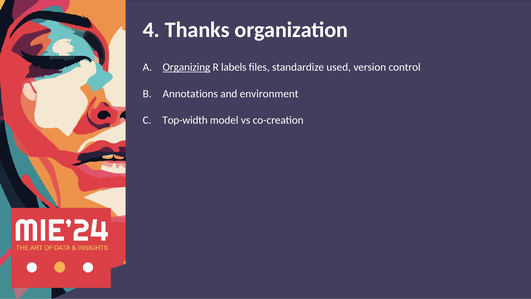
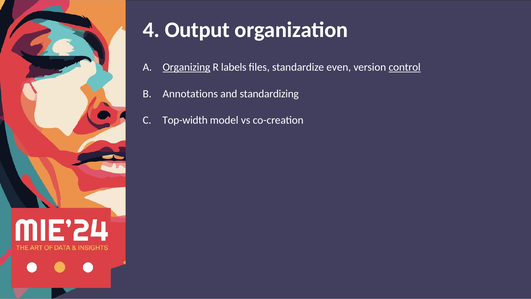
Thanks: Thanks -> Output (197, 30)
used: used -> even (339, 67)
control underline: none -> present (405, 67)
environment: environment -> standardizing (269, 94)
